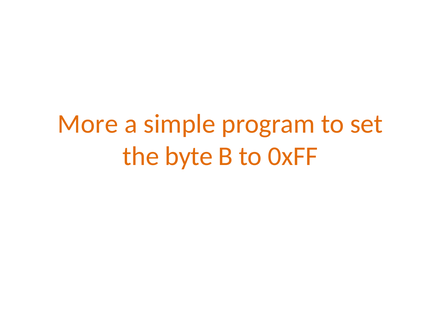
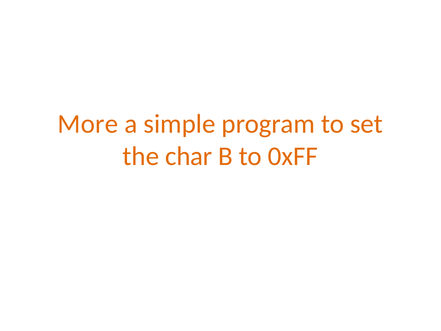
byte: byte -> char (189, 156)
